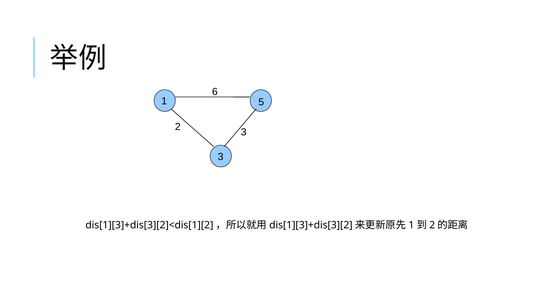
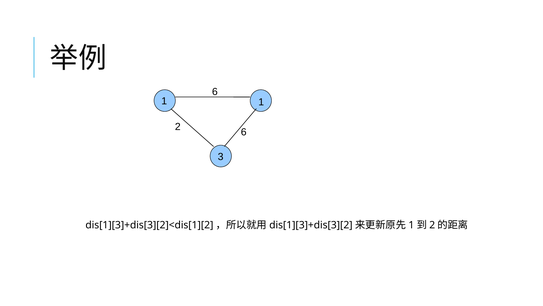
1 5: 5 -> 1 (261, 102)
2 3: 3 -> 6 (244, 132)
